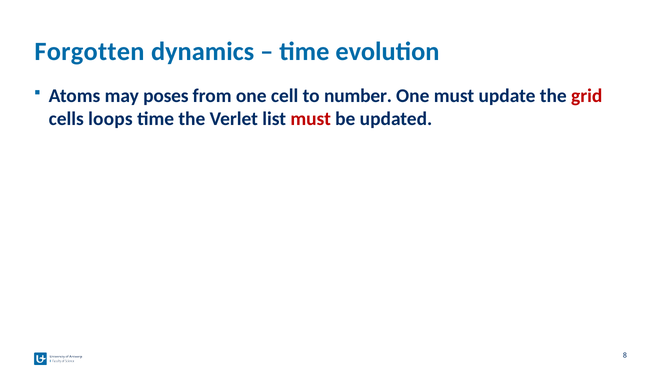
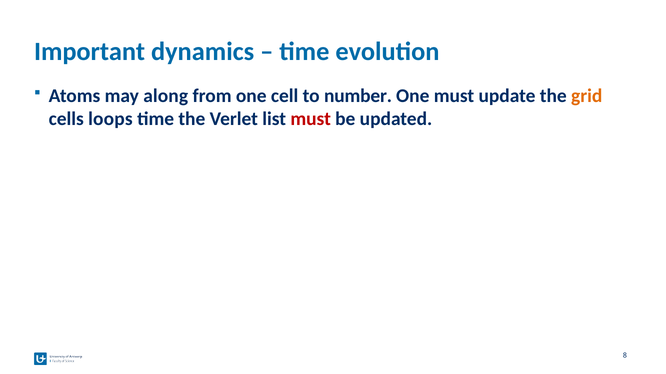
Forgotten: Forgotten -> Important (90, 52)
poses: poses -> along (166, 96)
grid colour: red -> orange (587, 96)
